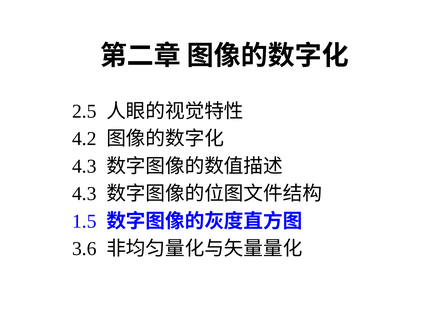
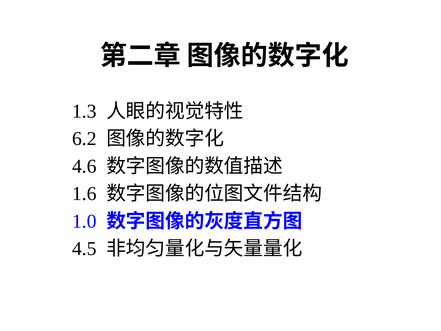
2.5: 2.5 -> 1.3 (84, 111)
4.2: 4.2 -> 6.2 (84, 139)
4.3: 4.3 -> 4.6 (84, 166)
4.3: 4.3 -> 1.6 (84, 194)
1.5: 1.5 -> 1.0 (84, 221)
3.6: 3.6 -> 4.5 (84, 249)
